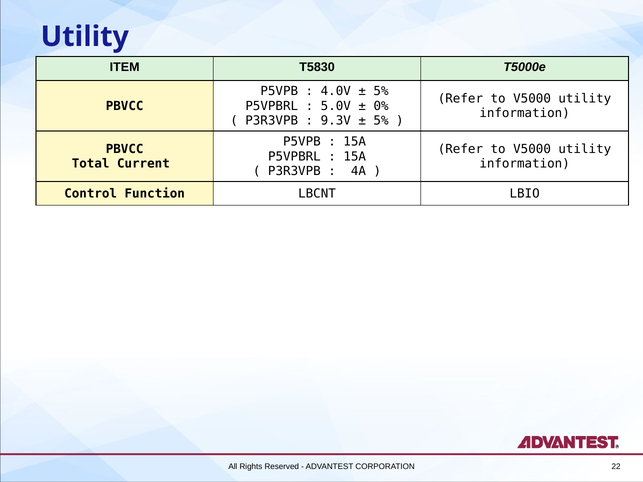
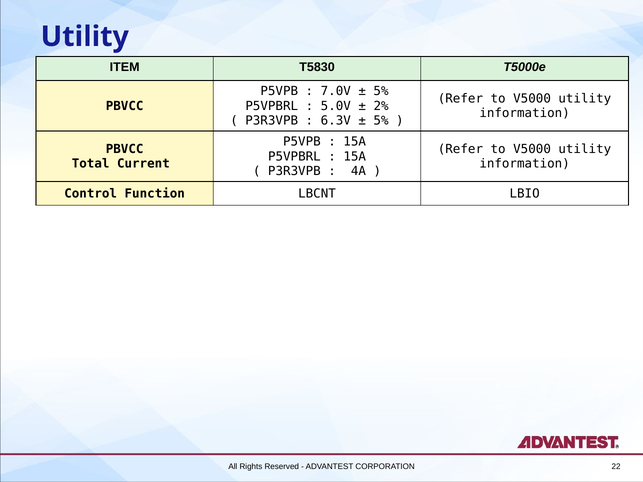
4.0V: 4.0V -> 7.0V (336, 91)
0%: 0% -> 2% (381, 106)
9.3V: 9.3V -> 6.3V (336, 121)
